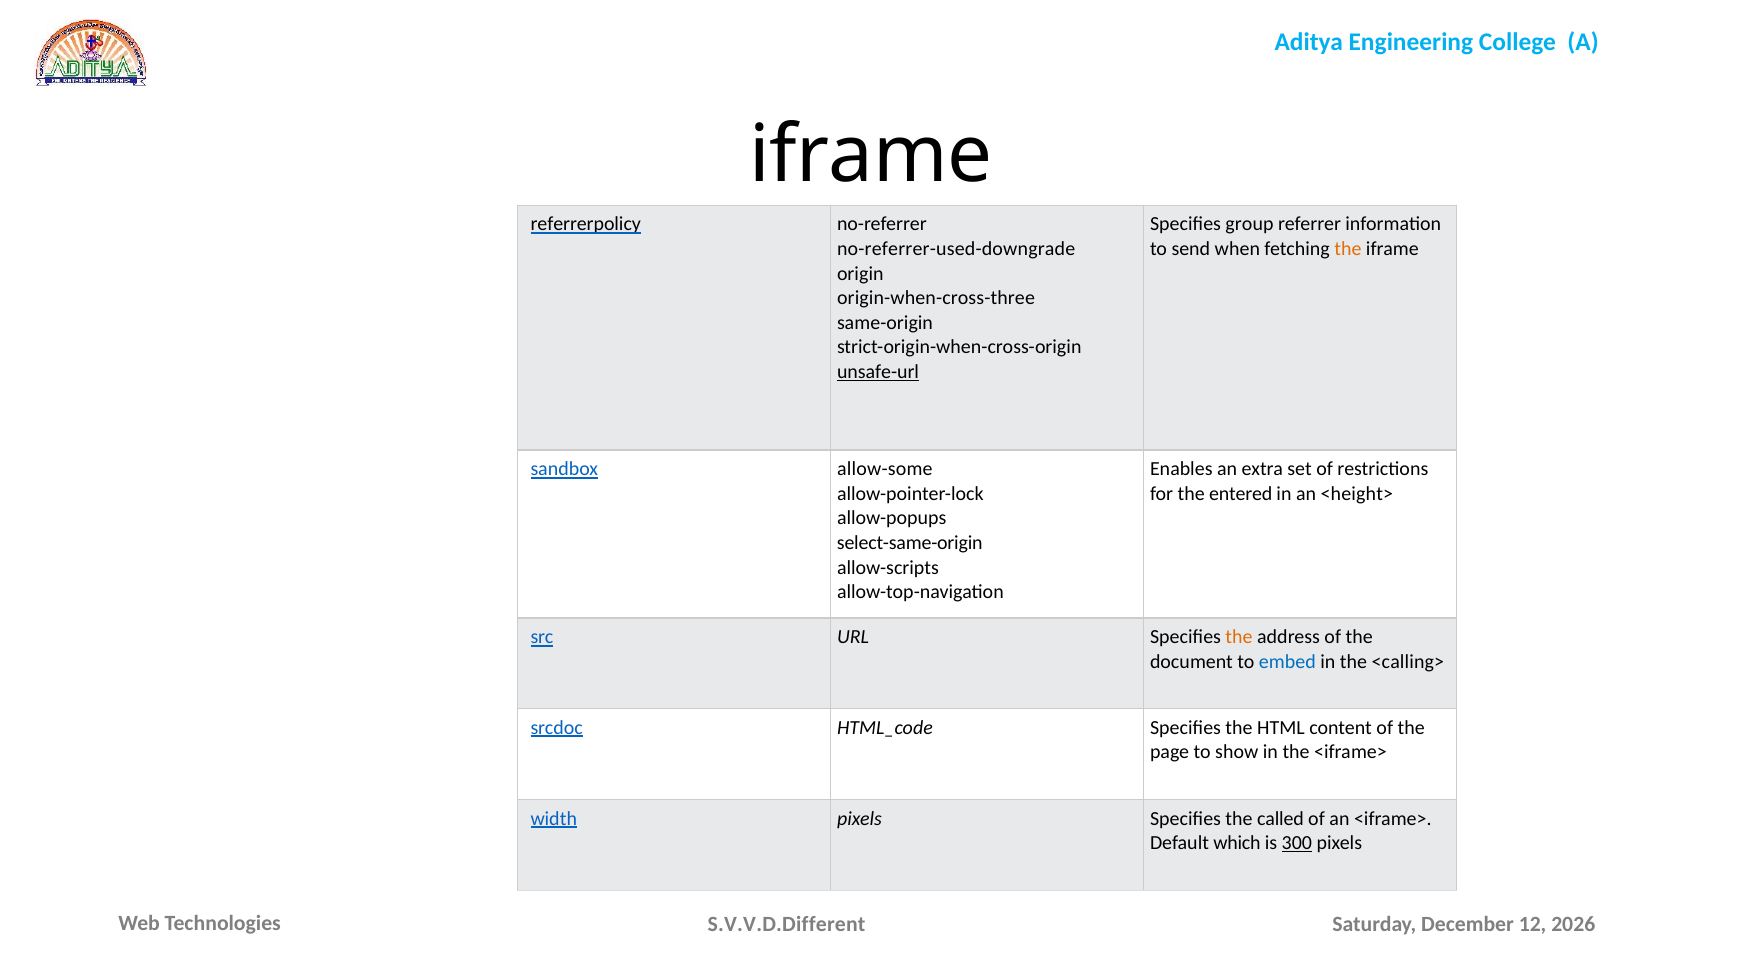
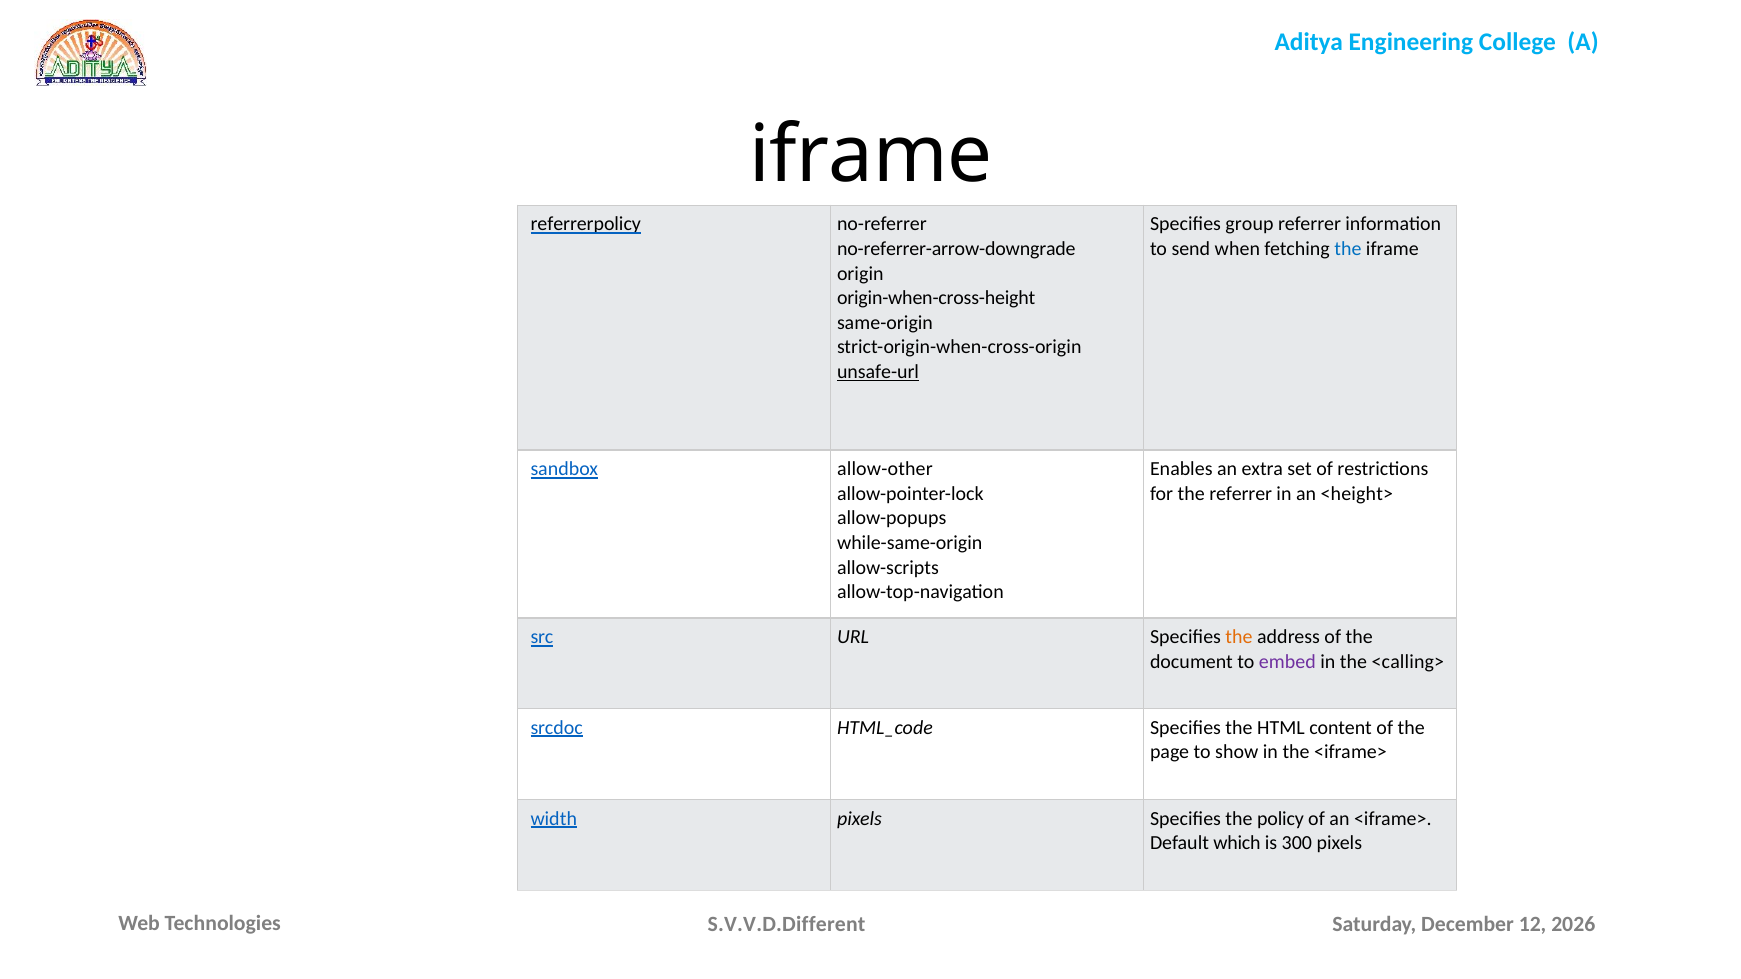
no-referrer-used-downgrade: no-referrer-used-downgrade -> no-referrer-arrow-downgrade (956, 249)
the colour: orange -> blue (1348, 249)
origin-when-cross-three: origin-when-cross-three -> origin-when-cross-height (936, 298)
allow-some: allow-some -> allow-other (885, 469)
the entered: entered -> referrer (1241, 494)
select-same-origin: select-same-origin -> while-same-origin (910, 543)
embed colour: blue -> purple (1287, 662)
called: called -> policy (1280, 819)
300 underline: present -> none (1297, 843)
